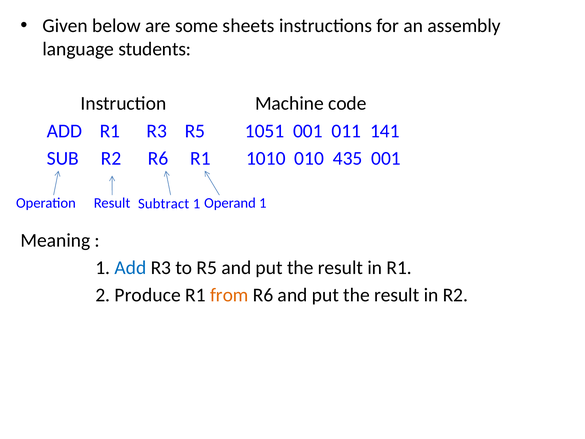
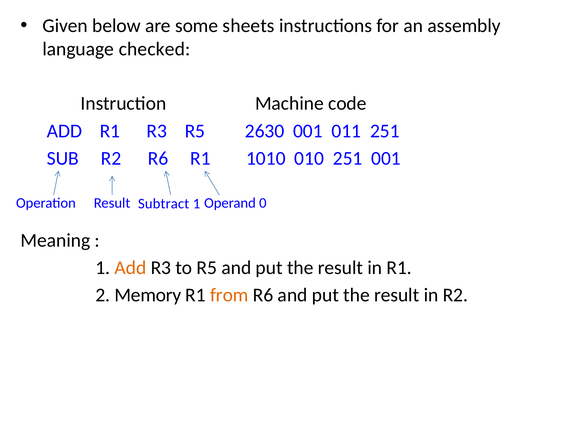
students: students -> checked (155, 49)
1051: 1051 -> 2630 (265, 131)
011 141: 141 -> 251 (385, 131)
010 435: 435 -> 251 (348, 158)
Operand 1: 1 -> 0 (263, 203)
Add colour: blue -> orange (130, 267)
Produce: Produce -> Memory (148, 295)
